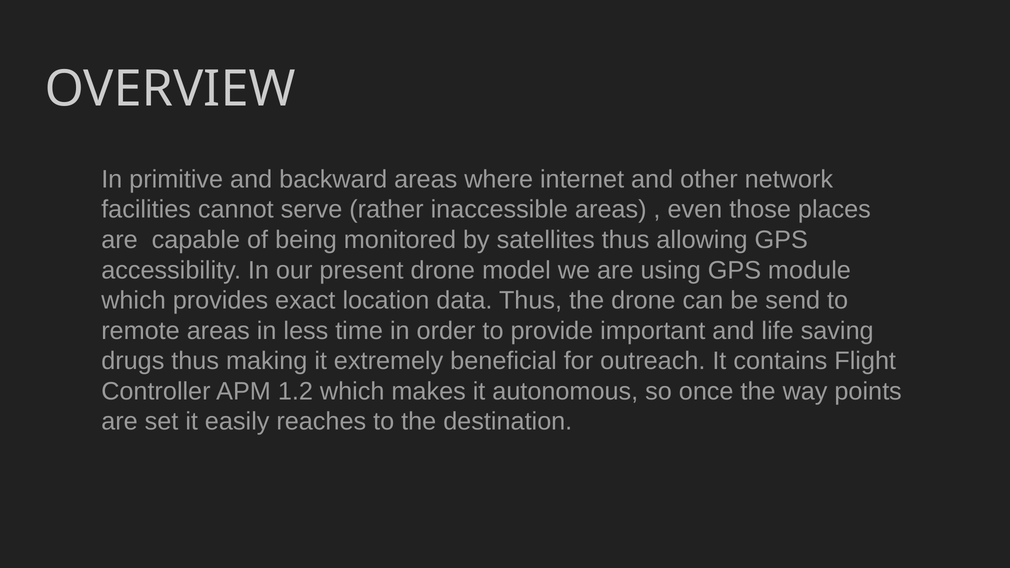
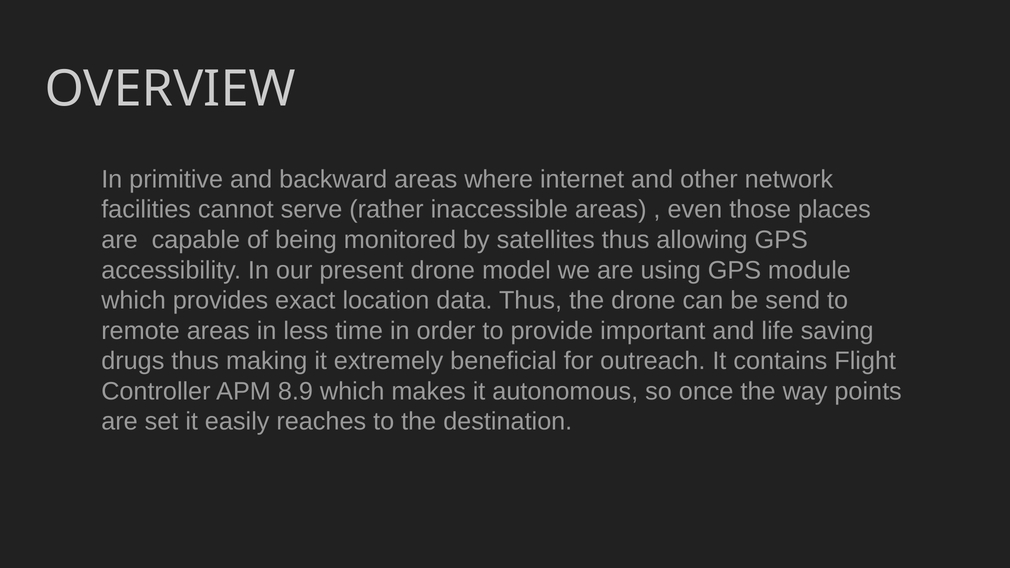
1.2: 1.2 -> 8.9 (295, 391)
